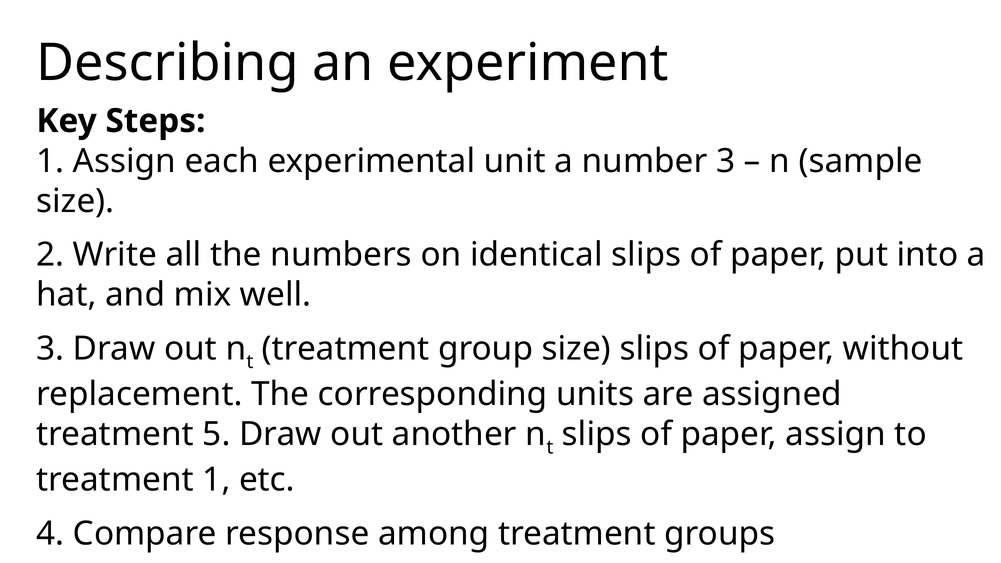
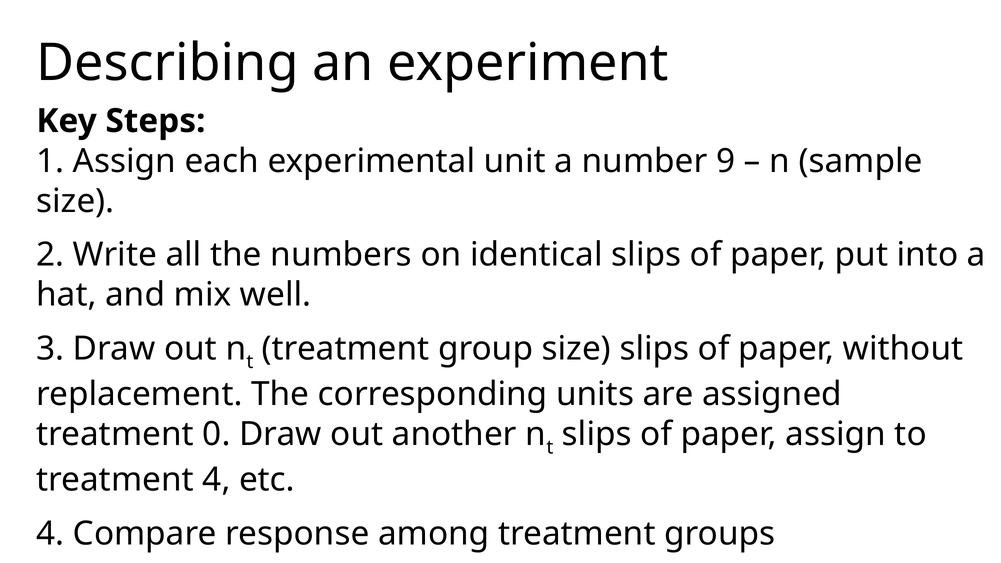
number 3: 3 -> 9 (726, 161)
5: 5 -> 0 (216, 434)
treatment 1: 1 -> 4 (216, 480)
